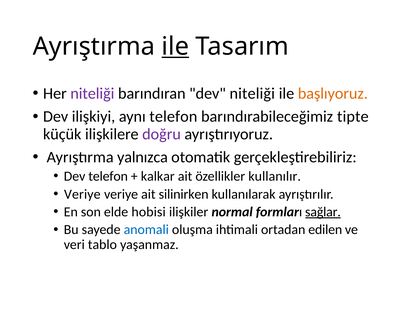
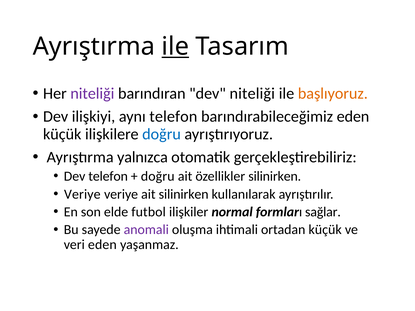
barındırabileceğimiz tipte: tipte -> eden (353, 117)
doğru colour: purple -> blue (162, 134)
kalkar: kalkar -> doğru (158, 176)
özellikler kullanılır: kullanılır -> silinirken (275, 176)
hobisi: hobisi -> futbol (149, 212)
sağlar underline: present -> none (323, 212)
anomali colour: blue -> purple (146, 230)
ortadan edilen: edilen -> küçük (325, 230)
veri tablo: tablo -> eden (102, 245)
